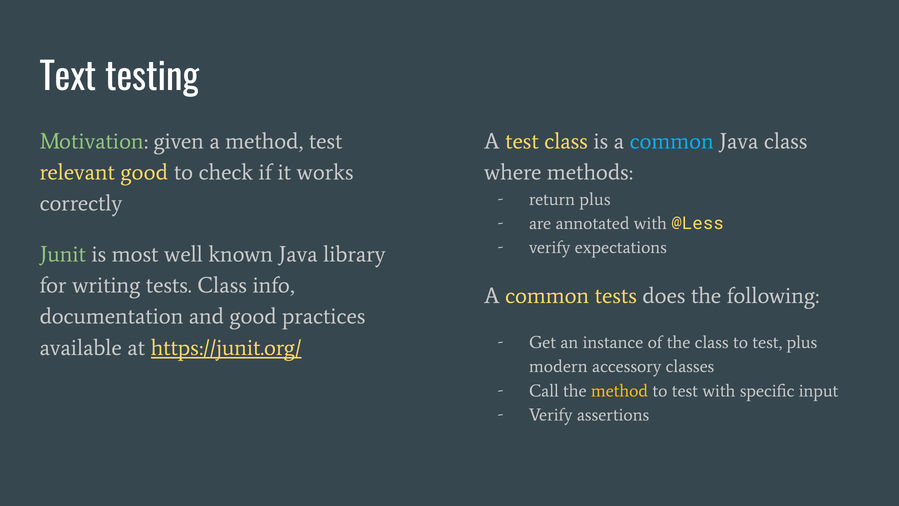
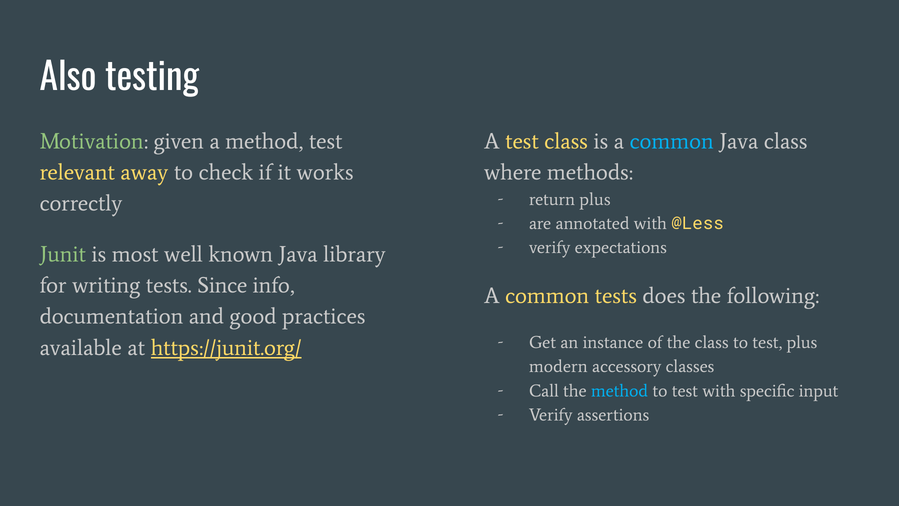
Text: Text -> Also (68, 78)
relevant good: good -> away (144, 172)
tests Class: Class -> Since (222, 285)
method colour: yellow -> light blue (619, 391)
